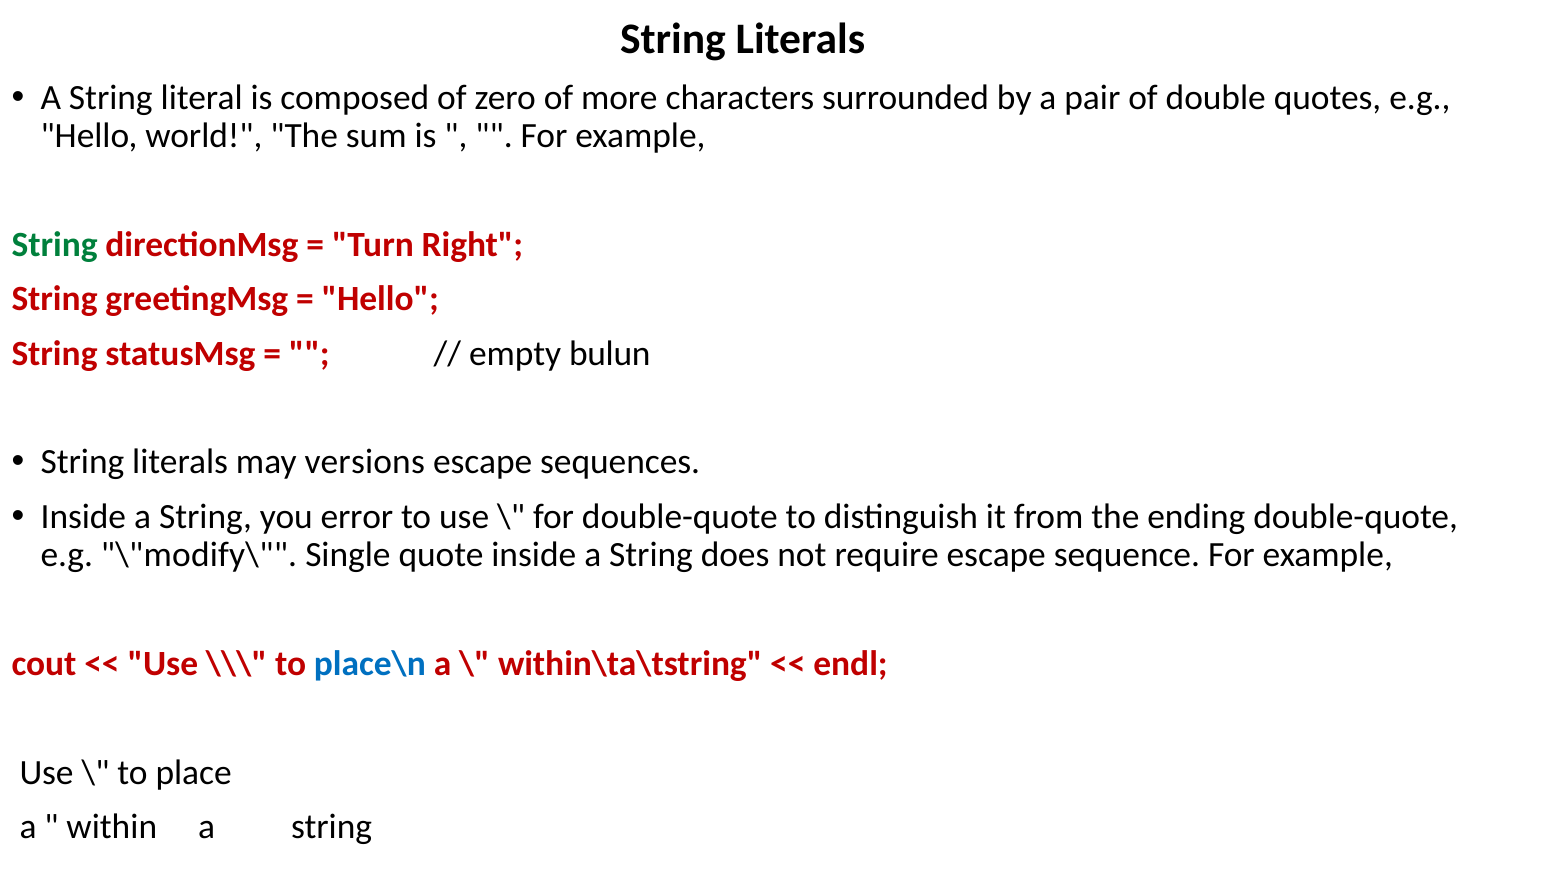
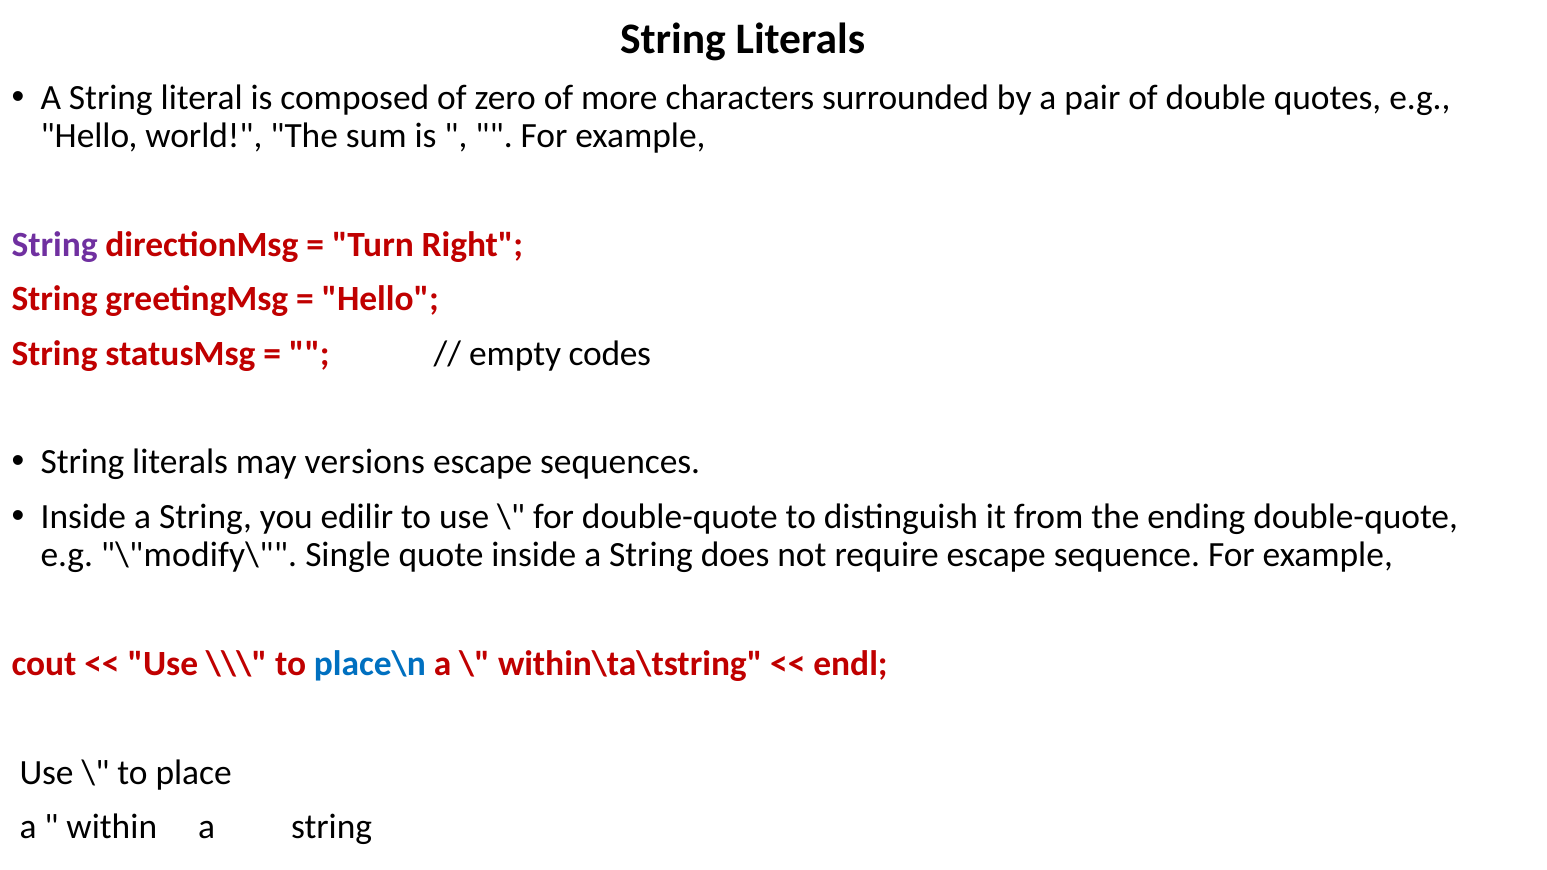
String colour: green -> purple (55, 245)
bulun: bulun -> codes (610, 354)
error: error -> edilir (357, 517)
